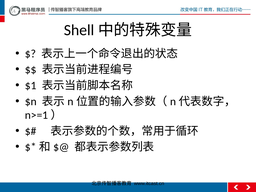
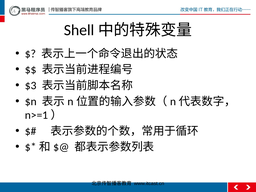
$1: $1 -> $3 (31, 86)
